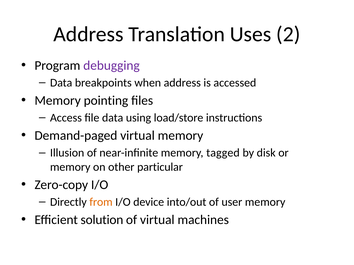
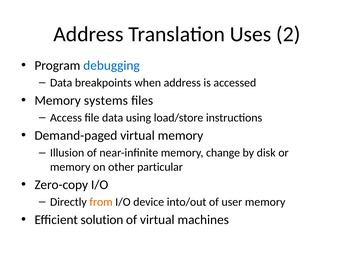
debugging colour: purple -> blue (112, 66)
pointing: pointing -> systems (106, 101)
tagged: tagged -> change (223, 153)
